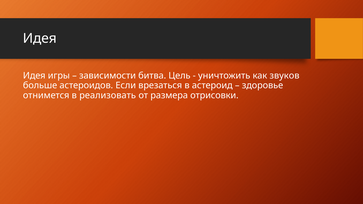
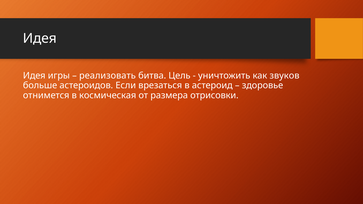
зависимости: зависимости -> реализовать (107, 76)
реализовать: реализовать -> космическая (108, 95)
